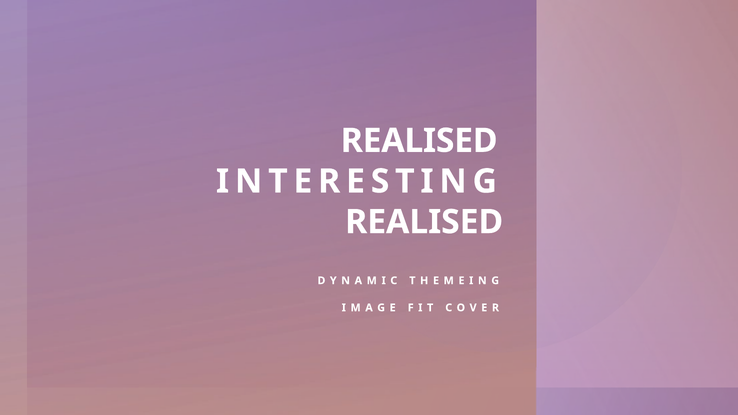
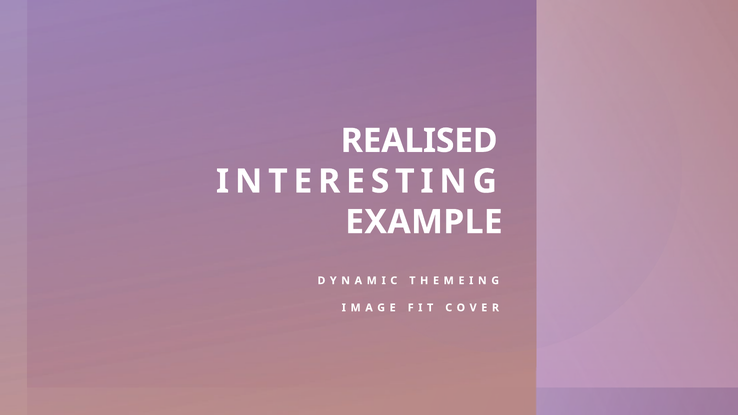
REALISED: REALISED -> EXAMPLE (424, 222)
